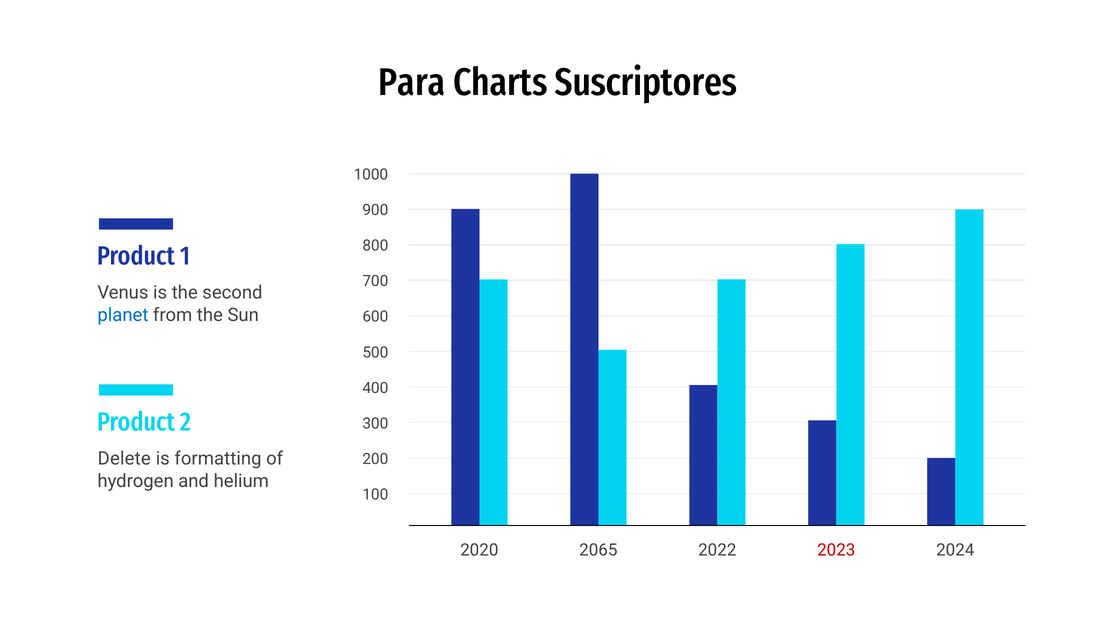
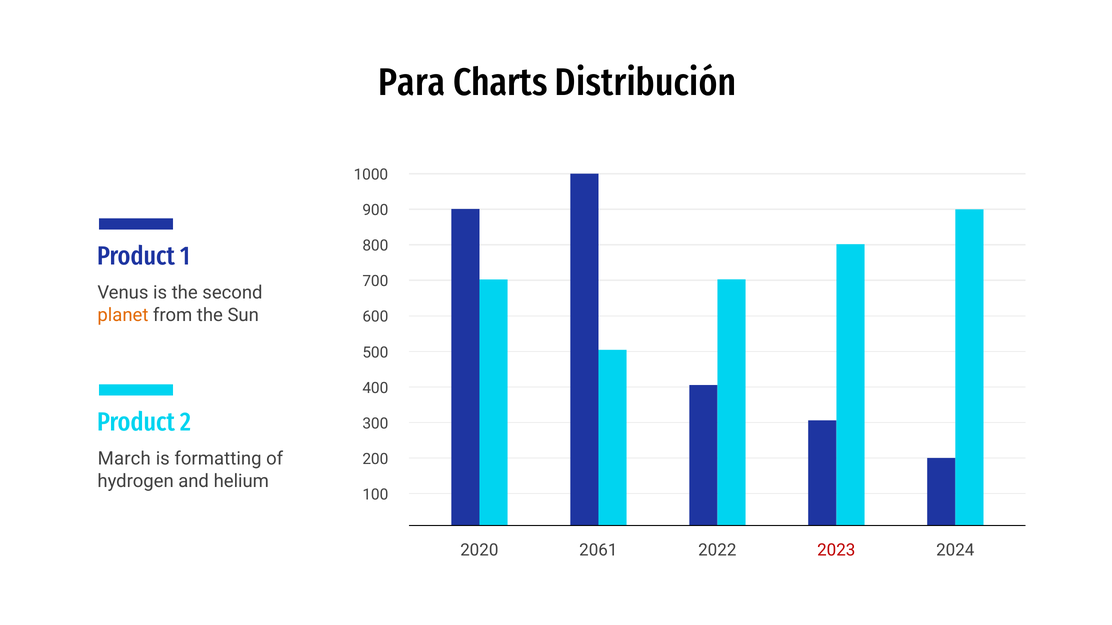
Suscriptores: Suscriptores -> Distribución (646, 82)
planet colour: blue -> orange (123, 315)
Delete: Delete -> March (124, 459)
2065: 2065 -> 2061 (598, 550)
